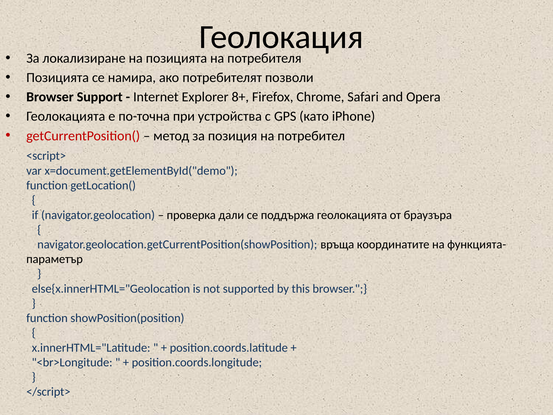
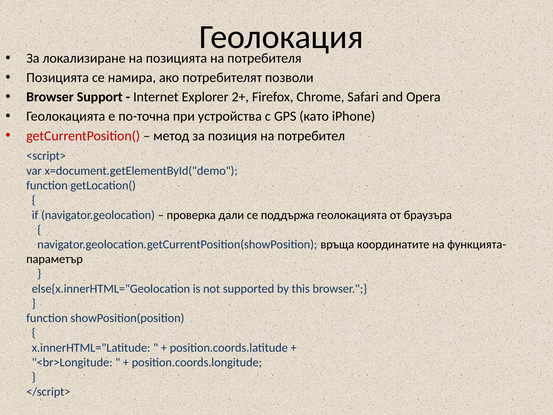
8+: 8+ -> 2+ (240, 97)
